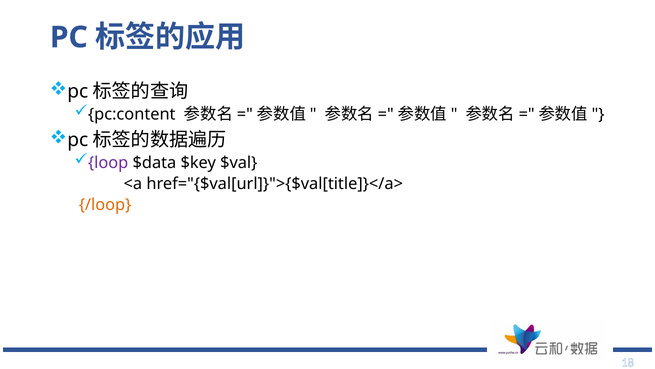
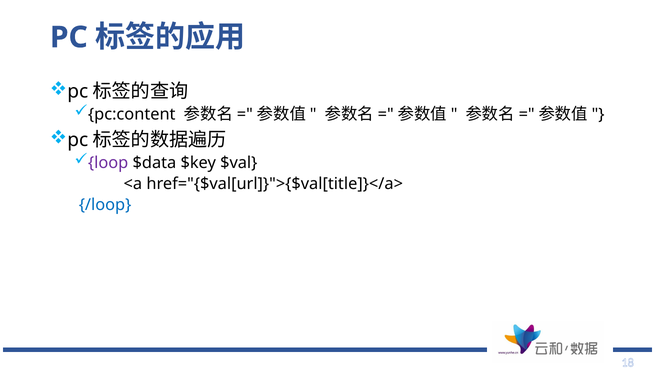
/loop colour: orange -> blue (105, 205)
